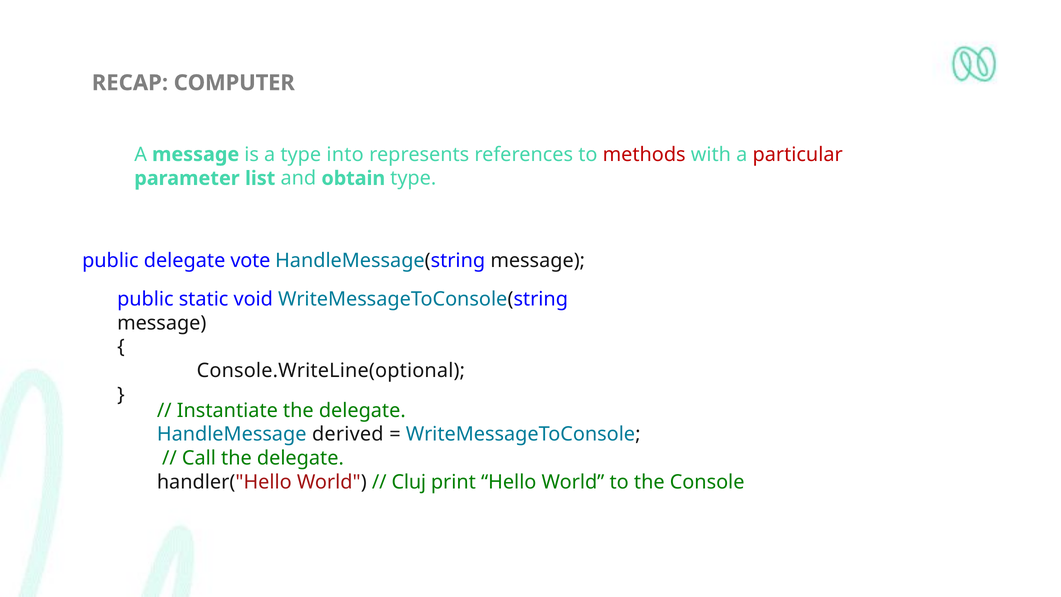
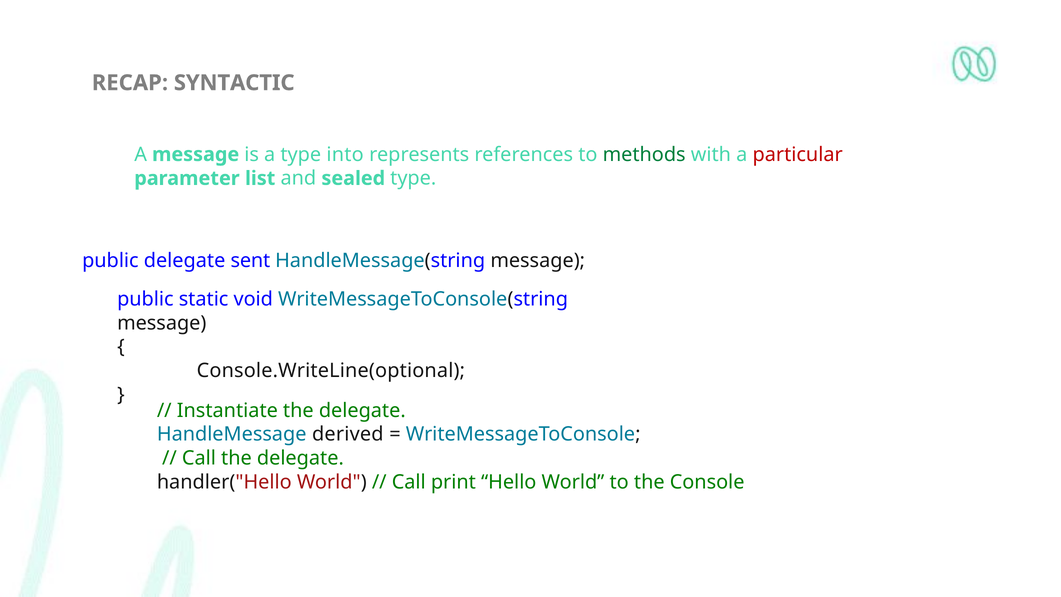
COMPUTER: COMPUTER -> SYNTACTIC (234, 83)
methods colour: red -> green (644, 154)
obtain: obtain -> sealed (353, 178)
vote: vote -> sent (250, 261)
Cluj: Cluj -> Call (409, 482)
